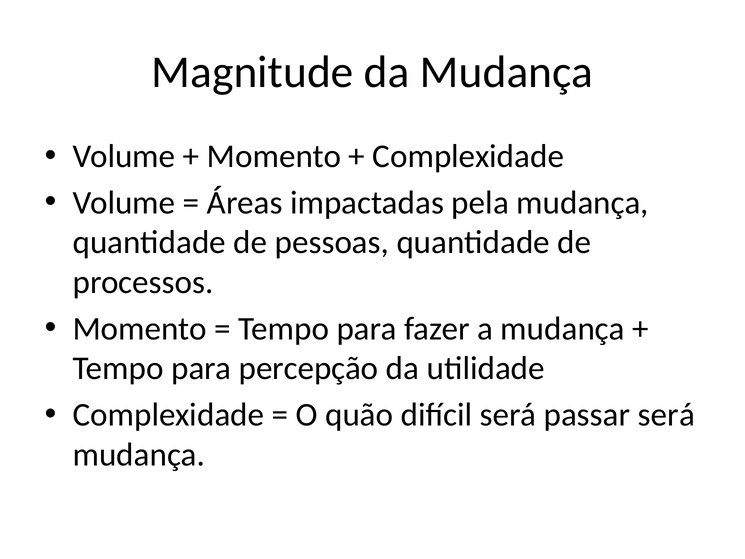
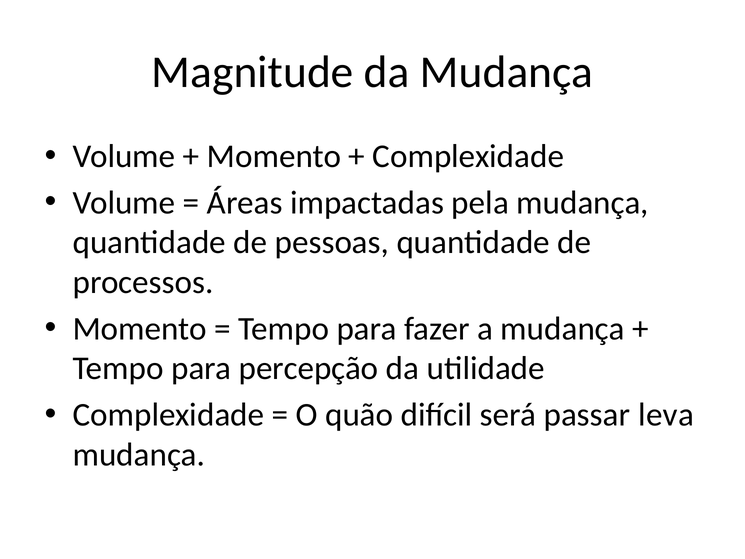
passar será: será -> leva (666, 415)
